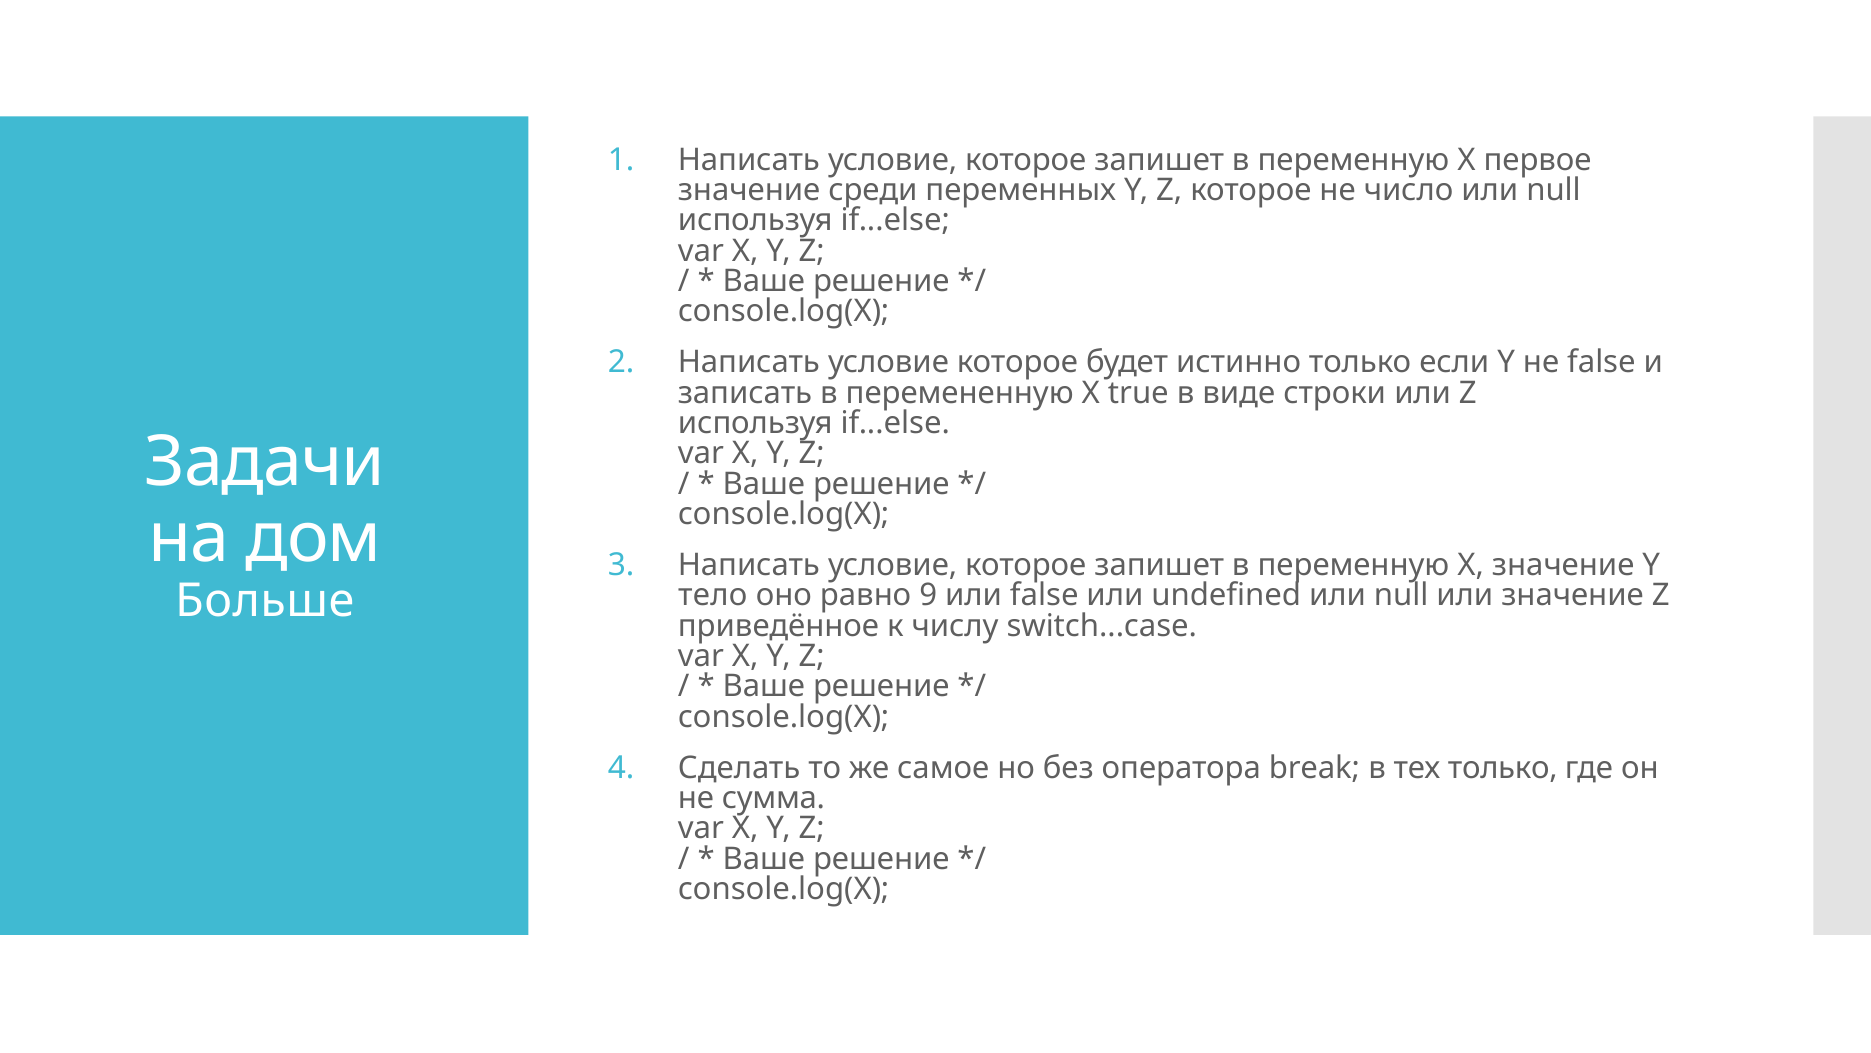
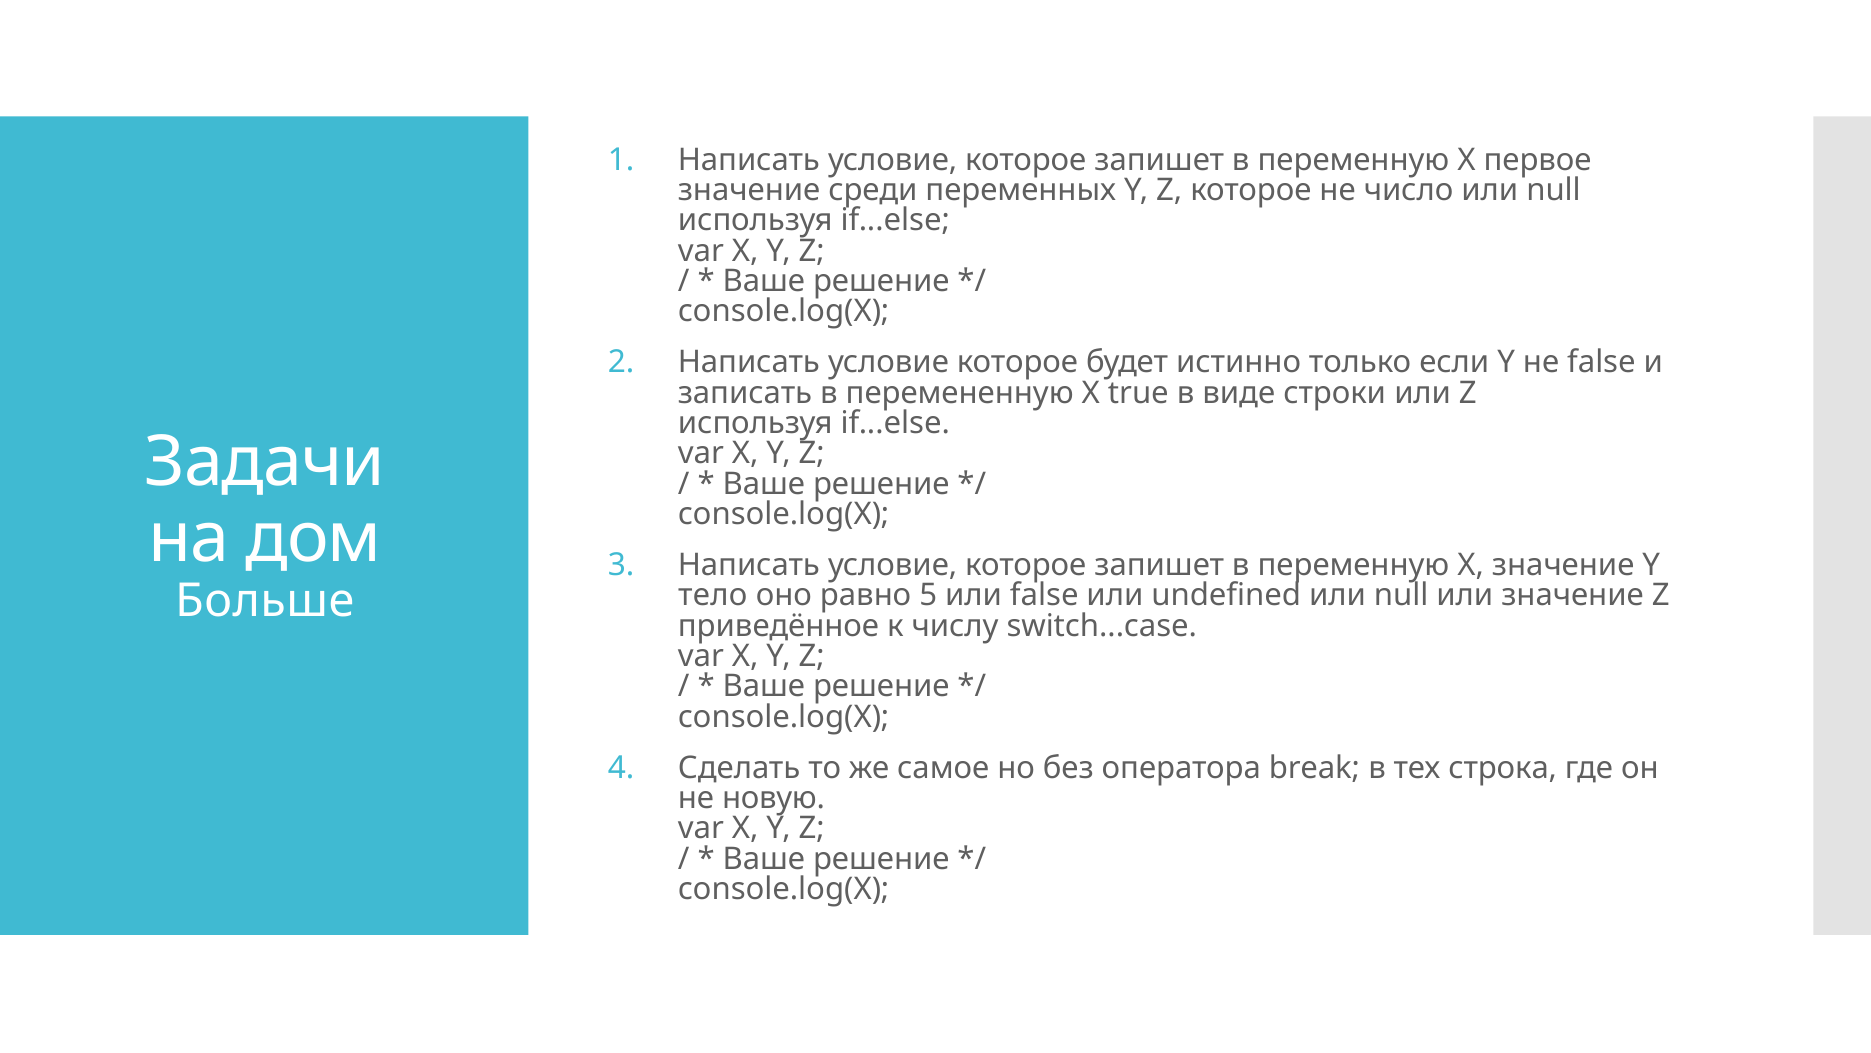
9: 9 -> 5 (928, 595)
тех только: только -> строка (1503, 768)
сумма: сумма -> новую (773, 798)
